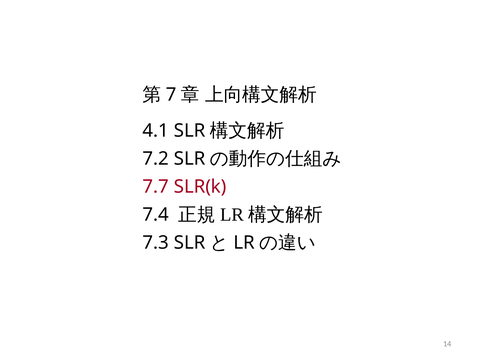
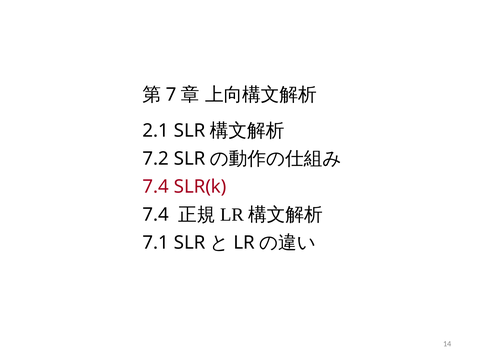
4.1: 4.1 -> 2.1 (156, 131)
7.7: 7.7 -> 7.4 (156, 187)
7.3: 7.3 -> 7.1 (156, 243)
